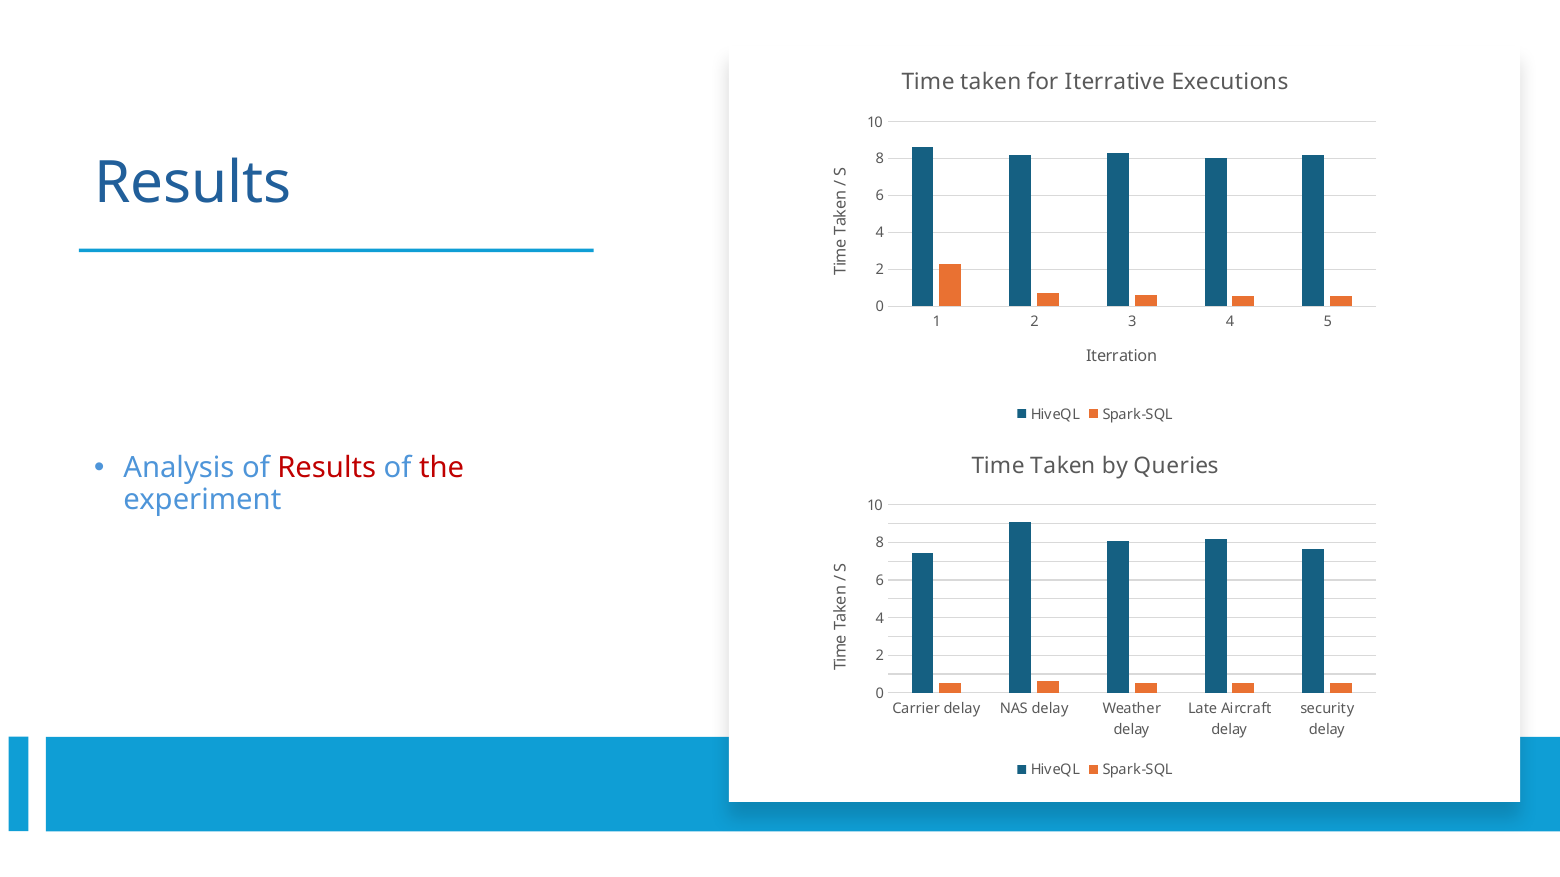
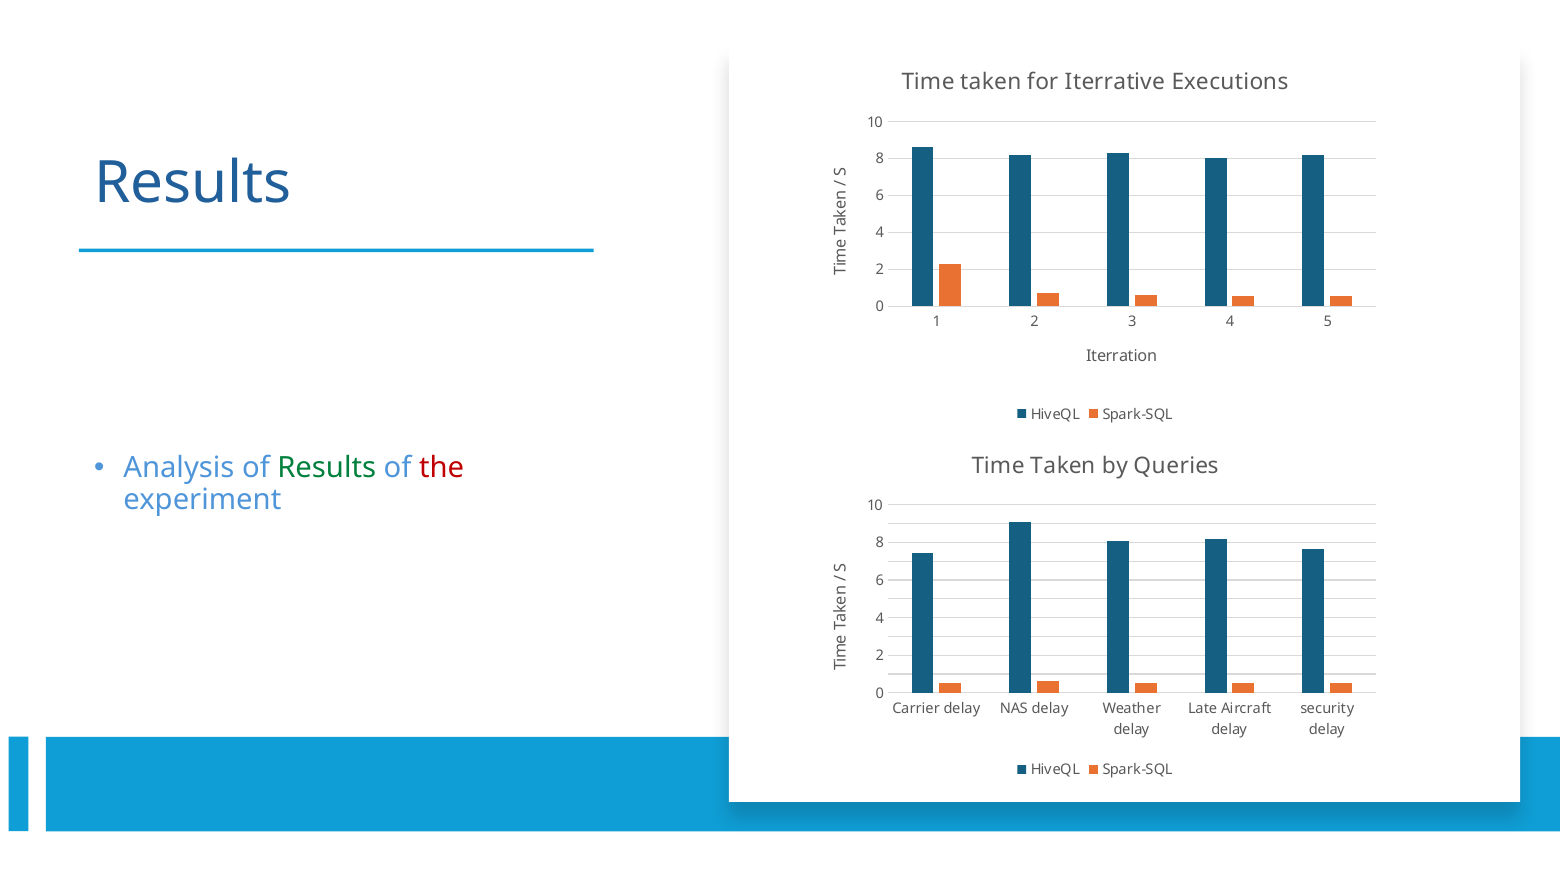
Results colour: red -> green (327, 469)
